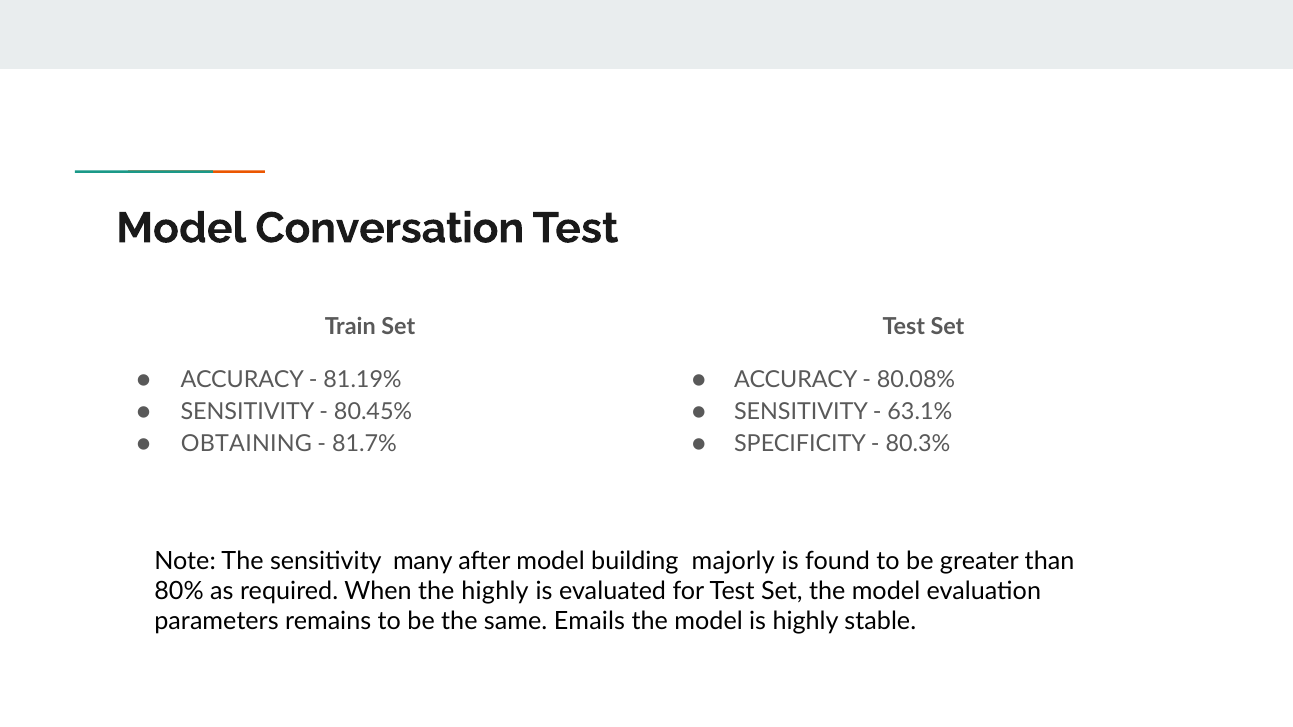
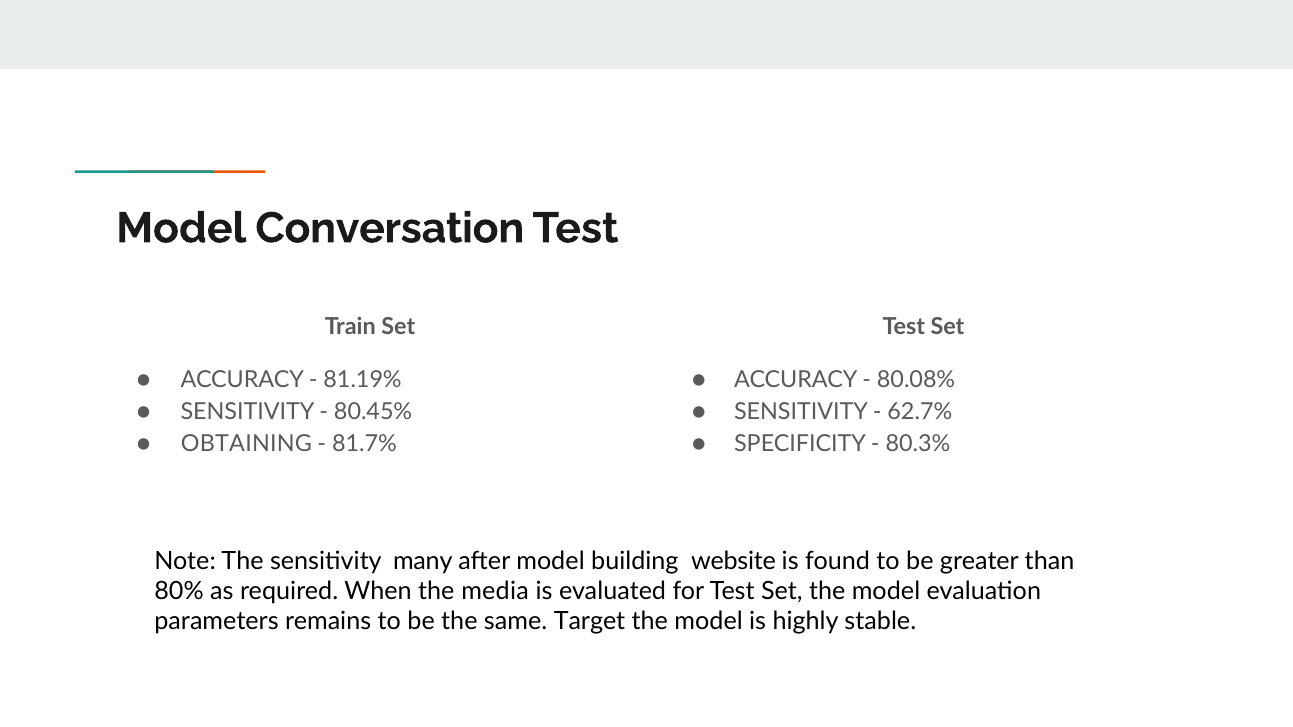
63.1%: 63.1% -> 62.7% (920, 412)
majorly: majorly -> website (733, 561)
the highly: highly -> media (495, 592)
Emails: Emails -> Target (590, 622)
